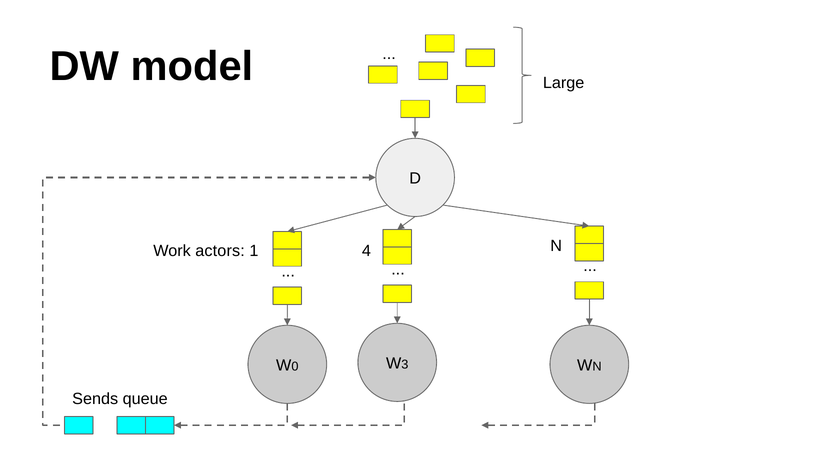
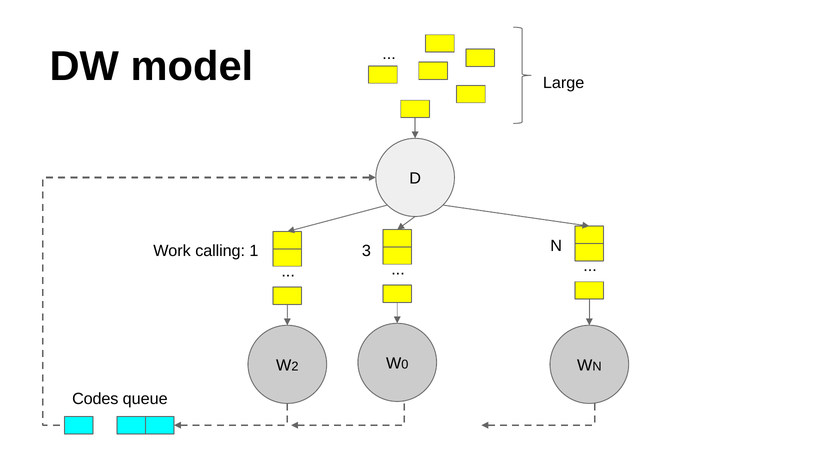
actors: actors -> calling (220, 251)
4: 4 -> 3 (366, 251)
0: 0 -> 2 (295, 366)
3: 3 -> 0 (405, 364)
Sends: Sends -> Codes (95, 398)
